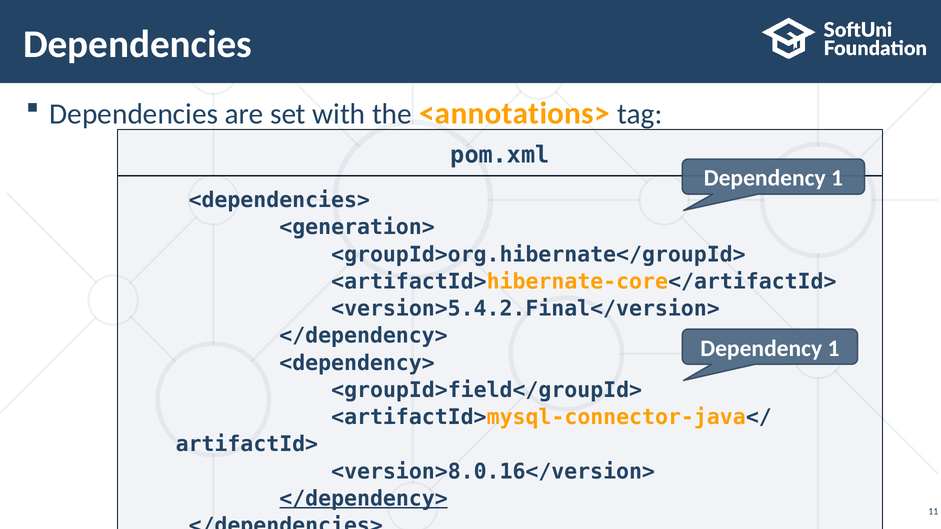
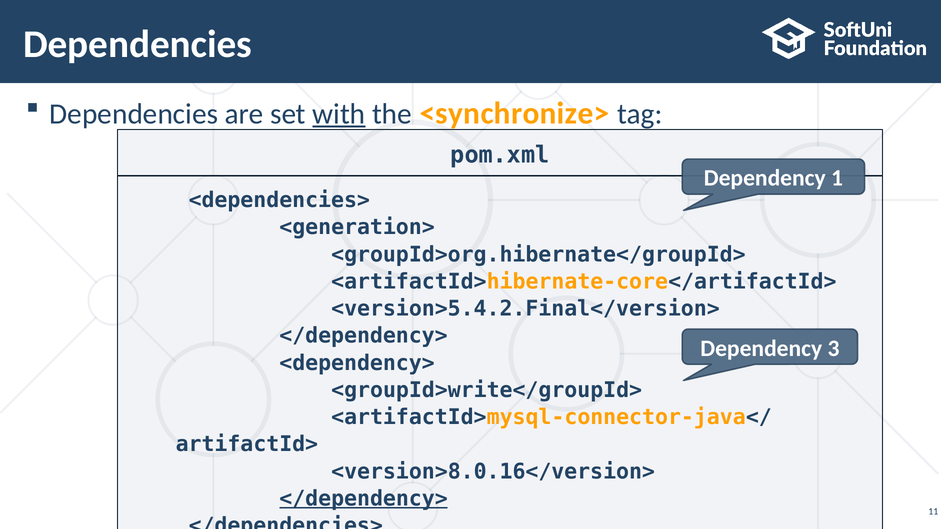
with underline: none -> present (339, 114)
<annotations>: <annotations> -> <synchronize> (514, 113)
1: 1 -> 3 (833, 349)
<groupId>field</groupId>: <groupId>field</groupId> -> <groupId>write</groupId> (487, 390)
